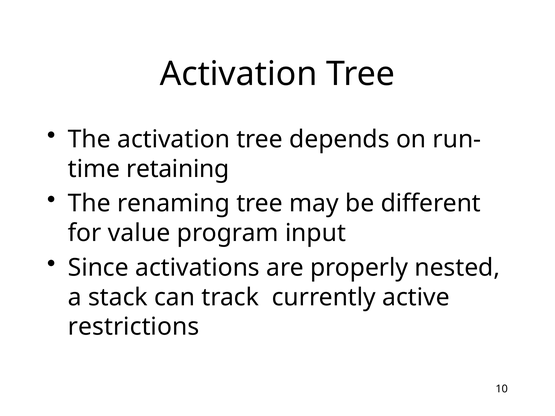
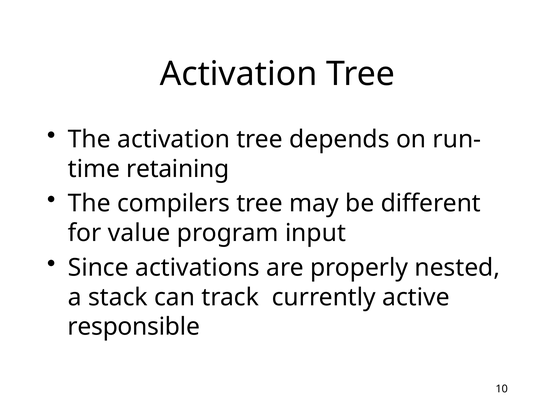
renaming: renaming -> compilers (174, 204)
restrictions: restrictions -> responsible (134, 327)
